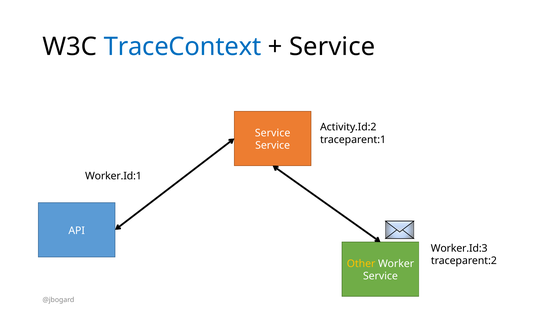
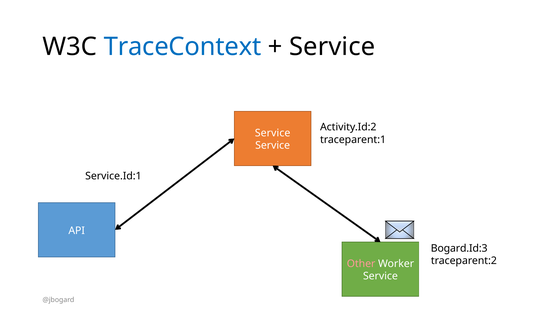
Worker.Id:1: Worker.Id:1 -> Service.Id:1 (113, 176)
Worker.Id:3: Worker.Id:3 -> Bogard.Id:3 (459, 248)
Other colour: yellow -> pink (361, 264)
